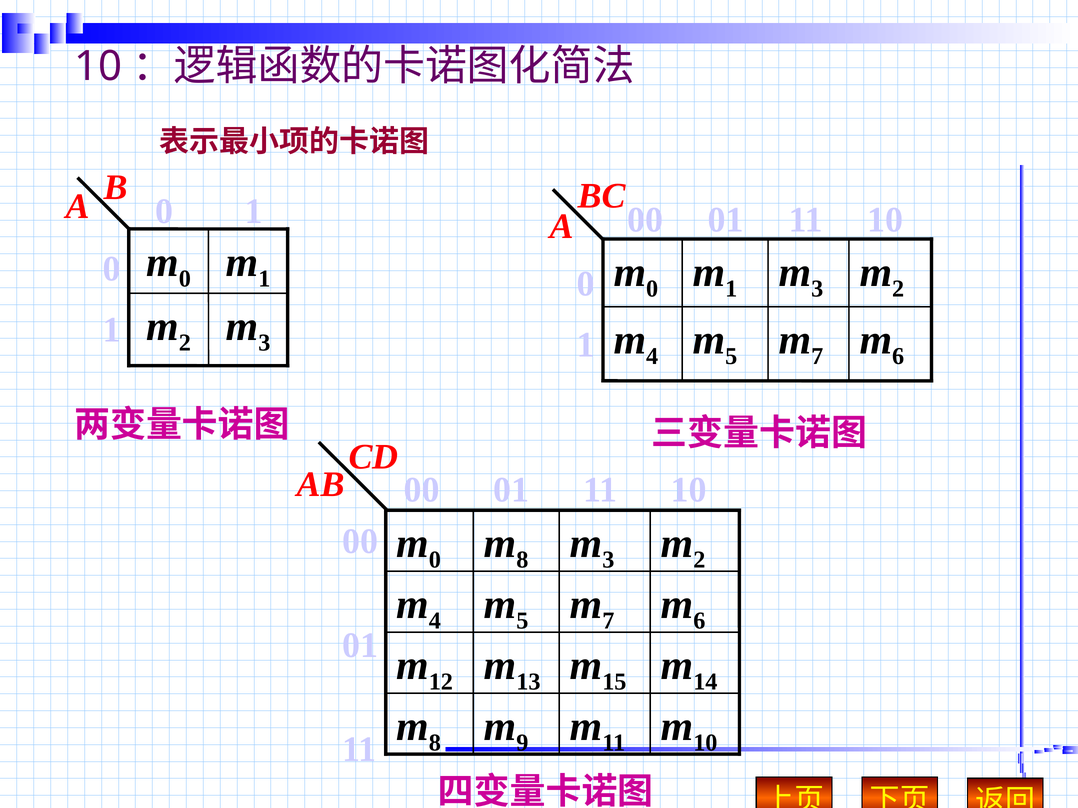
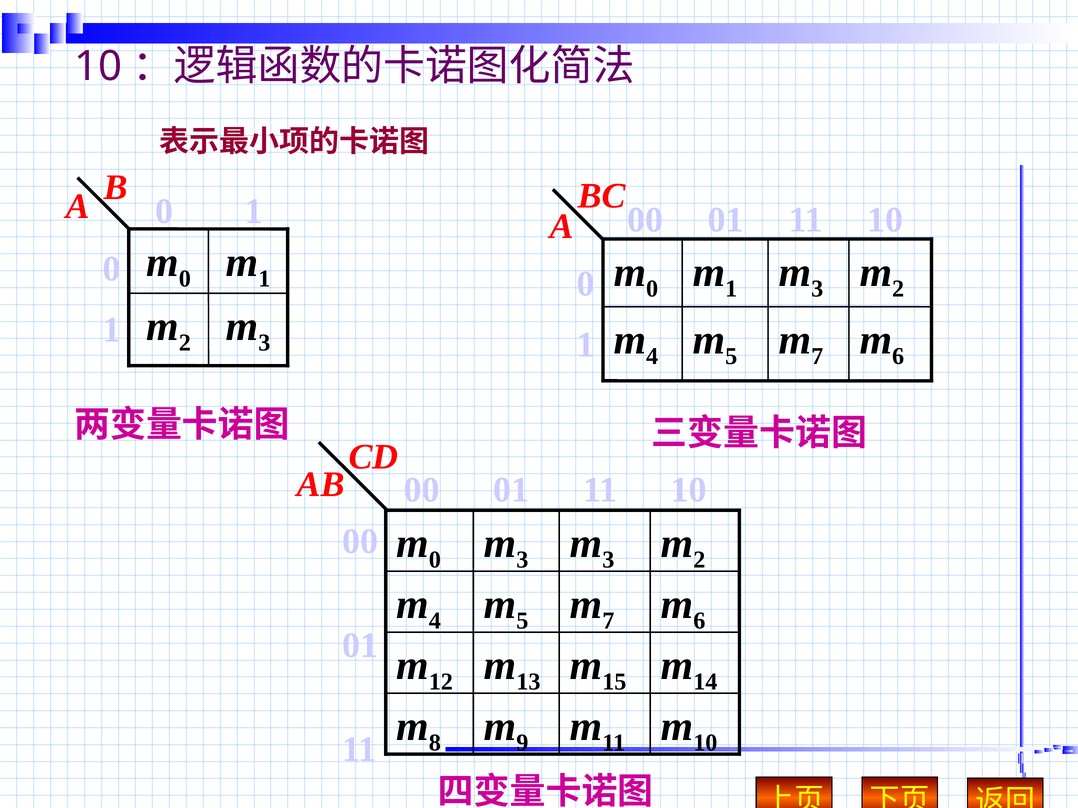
8: 8 -> 3 (522, 560)
